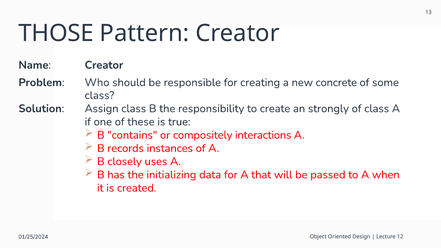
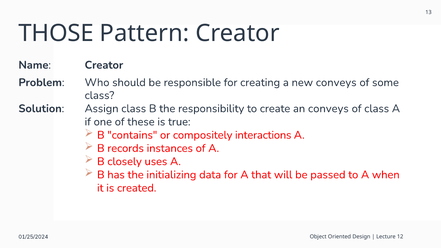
new concrete: concrete -> conveys (336, 82)
an strongly: strongly -> conveys (328, 109)
